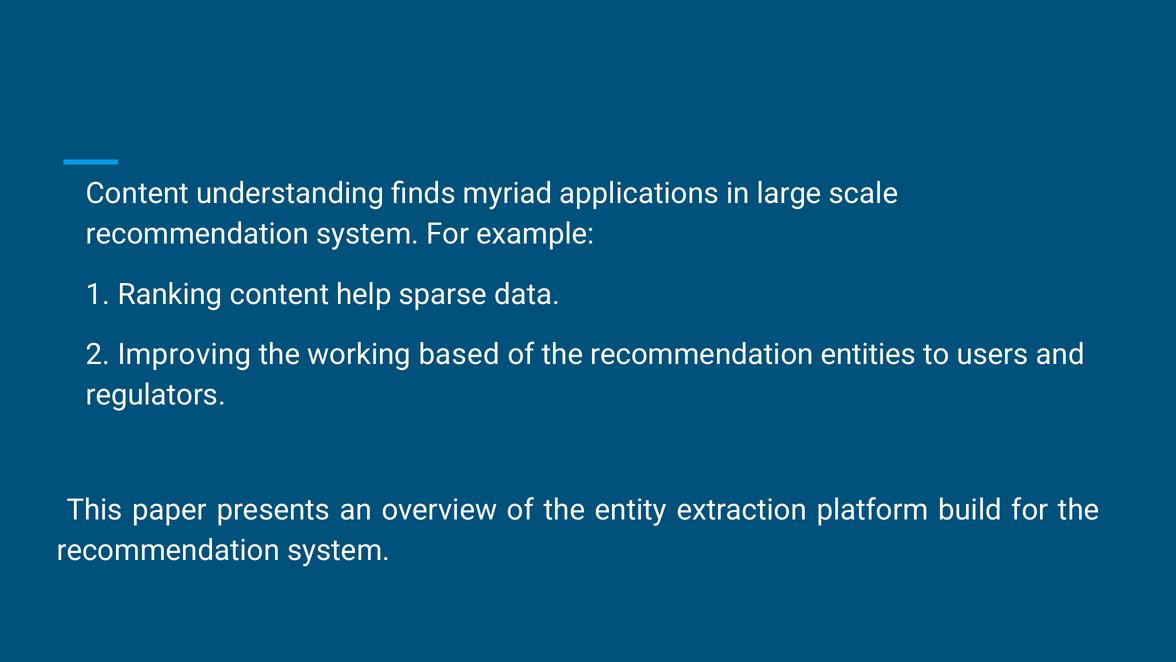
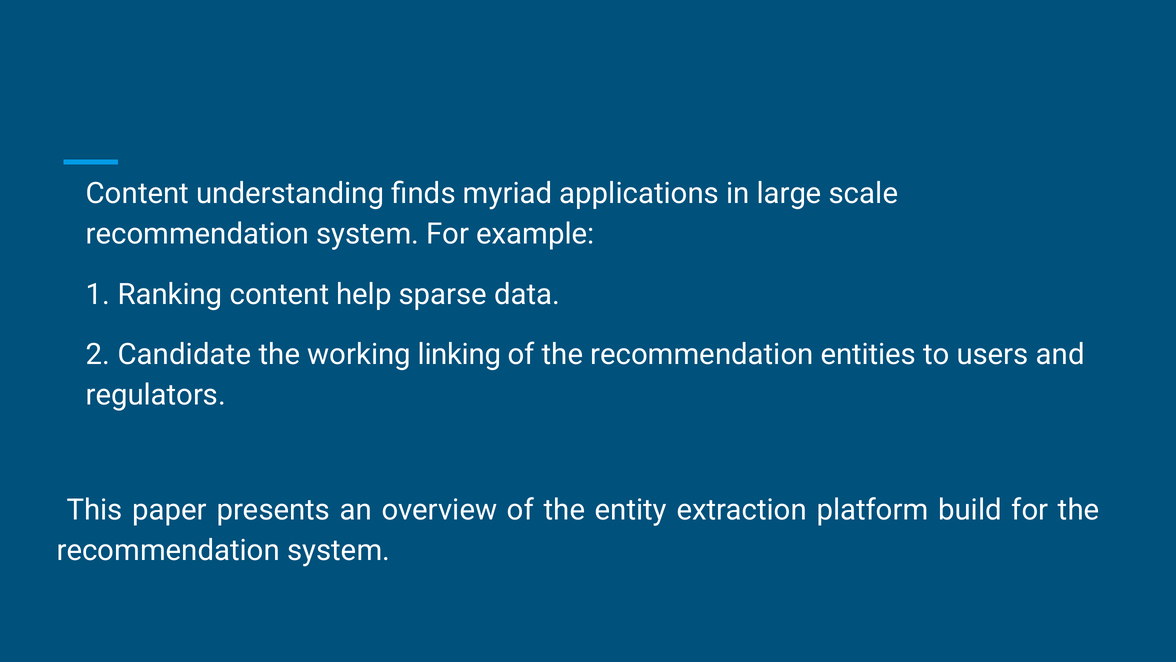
Improving: Improving -> Candidate (184, 354)
based: based -> linking (459, 354)
